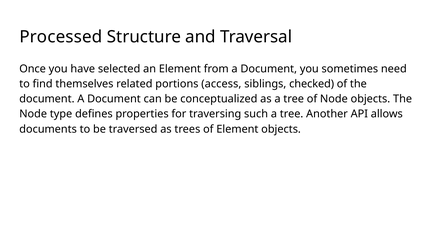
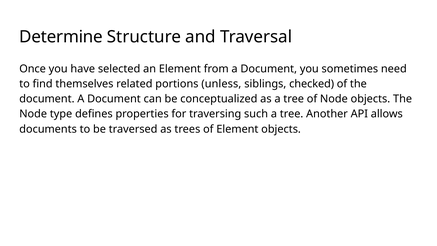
Processed: Processed -> Determine (61, 37)
access: access -> unless (221, 84)
